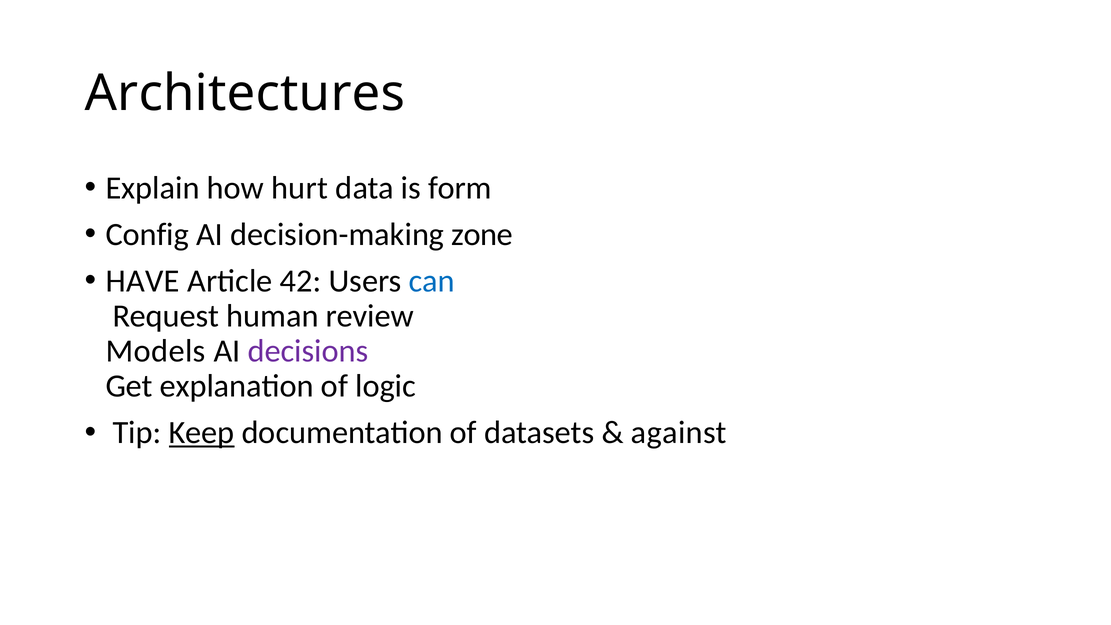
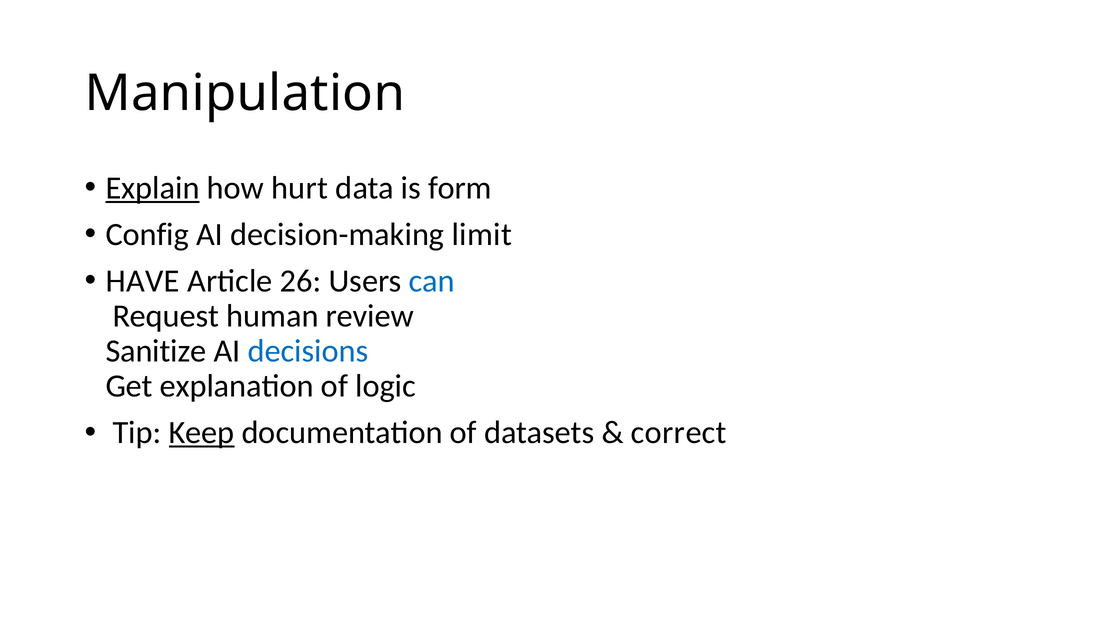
Architectures: Architectures -> Manipulation (245, 93)
Explain underline: none -> present (153, 188)
zone: zone -> limit (482, 234)
42: 42 -> 26 (301, 281)
Models: Models -> Sanitize (156, 351)
decisions colour: purple -> blue (308, 351)
against: against -> correct (679, 433)
